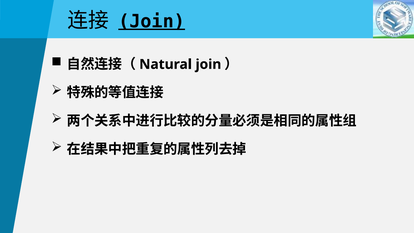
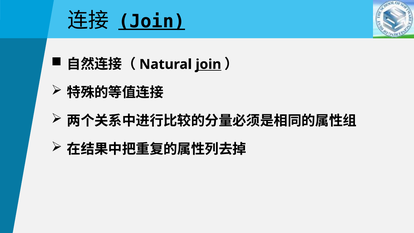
join underline: none -> present (208, 64)
